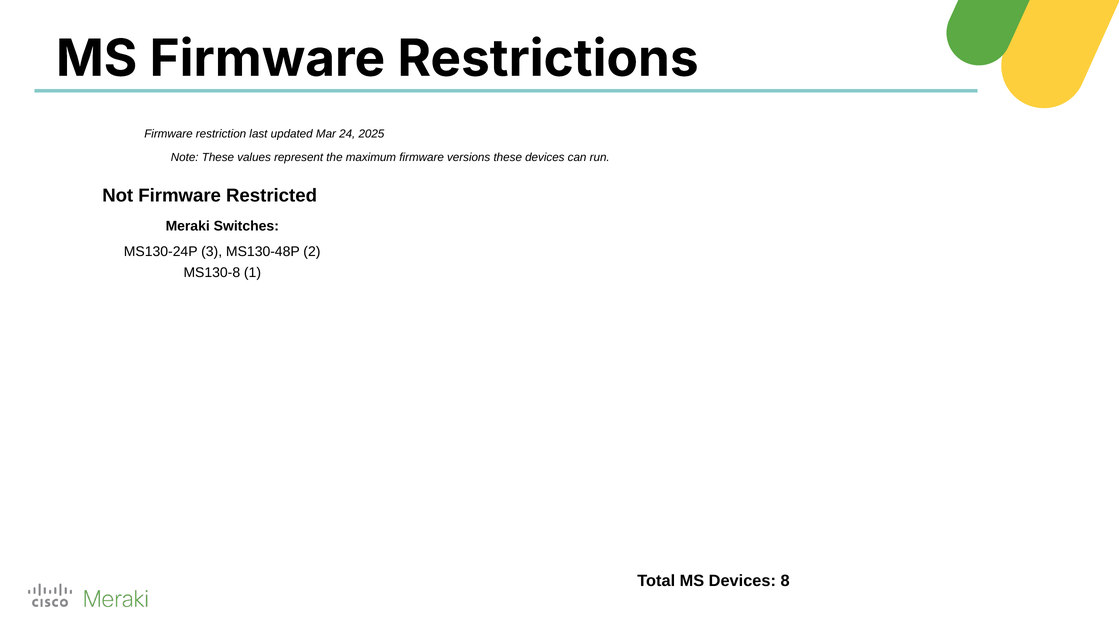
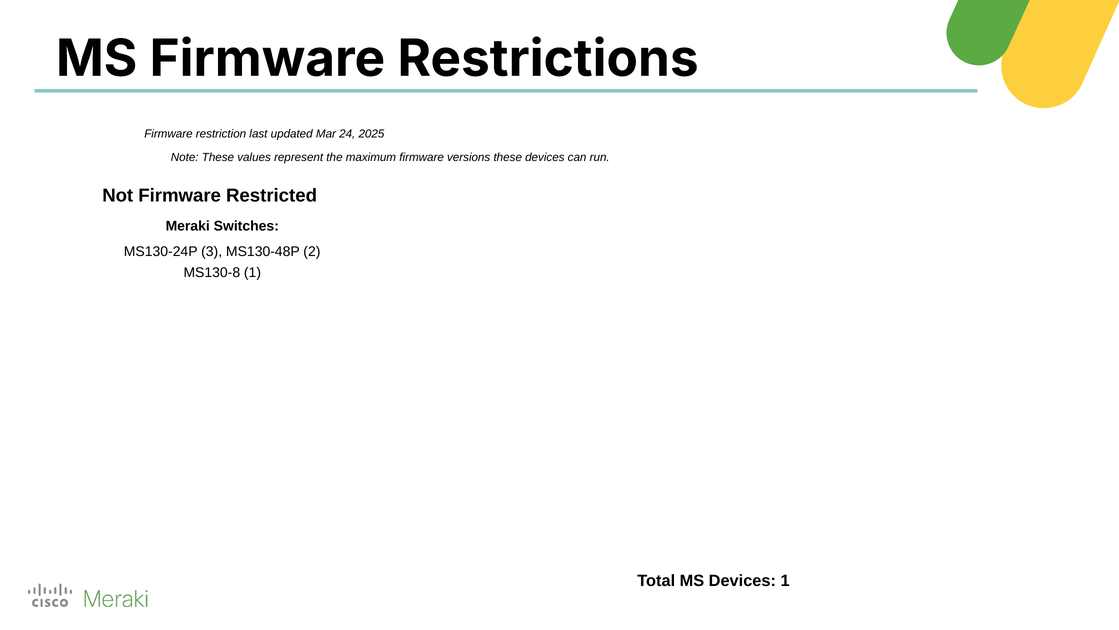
Devices 8: 8 -> 1 (785, 580)
